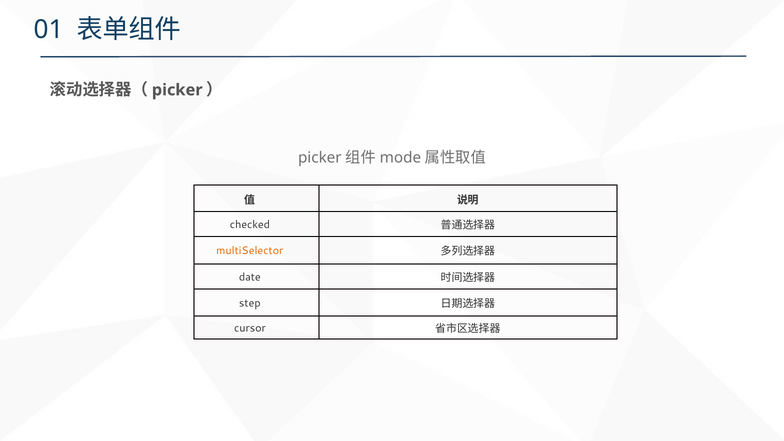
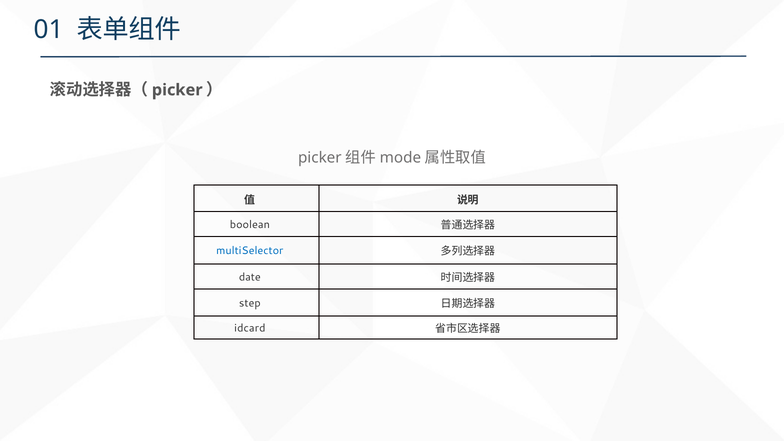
checked: checked -> boolean (250, 225)
multiSelector colour: orange -> blue (250, 251)
cursor: cursor -> idcard (250, 328)
